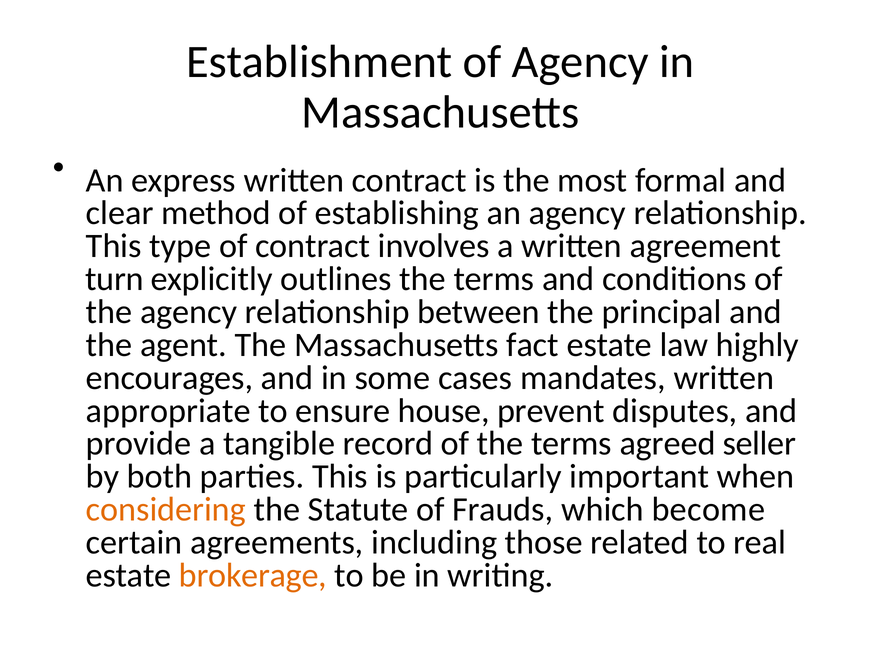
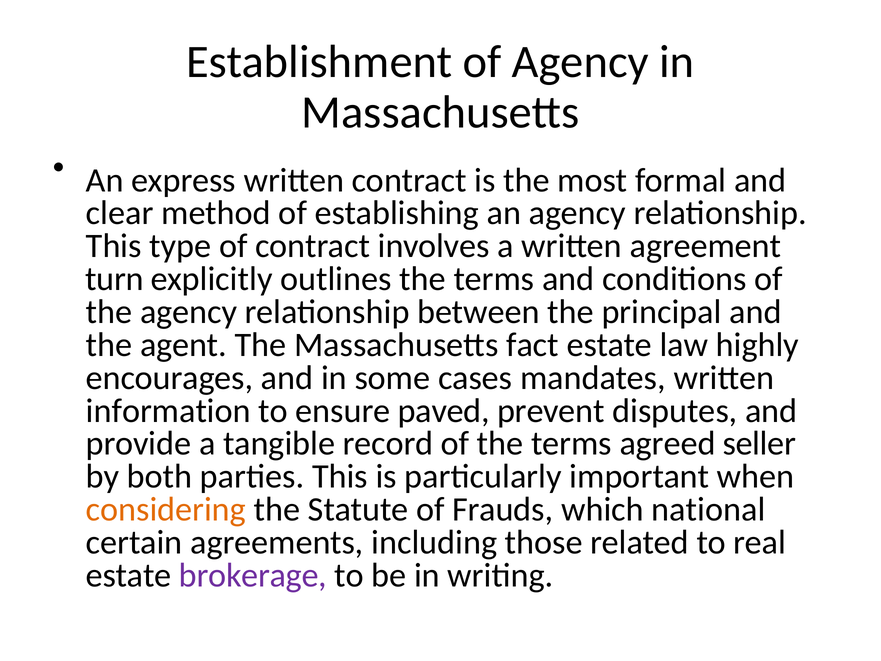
appropriate: appropriate -> information (168, 411)
house: house -> paved (444, 411)
become: become -> national (709, 509)
brokerage colour: orange -> purple (253, 575)
